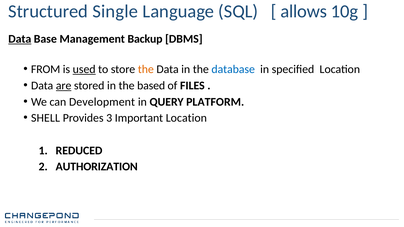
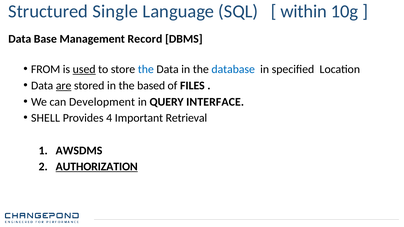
allows: allows -> within (304, 11)
Data underline: present -> none (20, 39)
Backup: Backup -> Record (145, 39)
the colour: orange -> blue (146, 69)
PLATFORM: PLATFORM -> INTERFACE (215, 102)
3: 3 -> 4 (109, 118)
Important Location: Location -> Retrieval (186, 118)
REDUCED: REDUCED -> AWSDMS (79, 151)
AUTHORIZATION underline: none -> present (97, 167)
